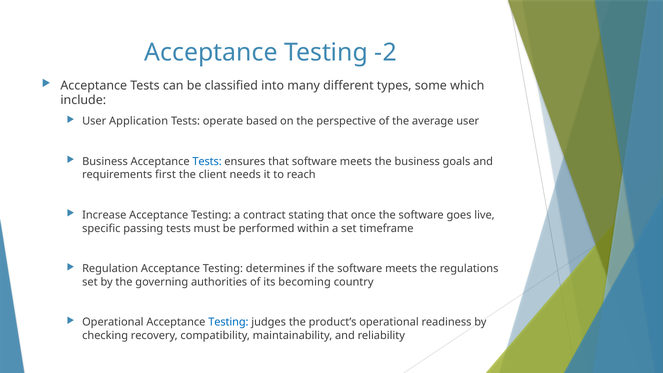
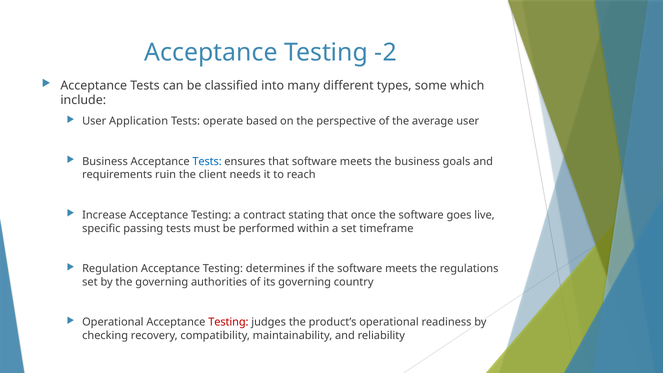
first: first -> ruin (166, 175)
its becoming: becoming -> governing (305, 282)
Testing colour: blue -> red (228, 322)
